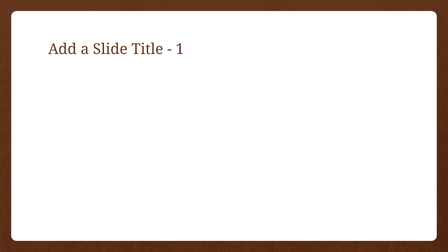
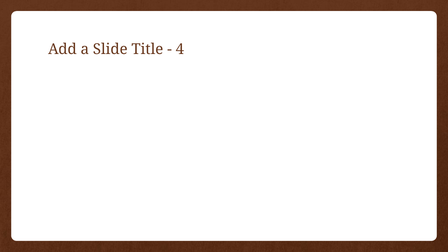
1: 1 -> 4 (180, 49)
